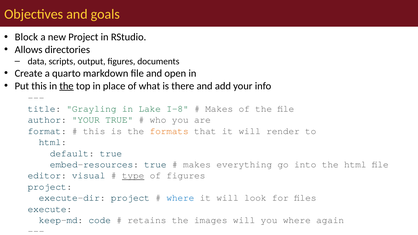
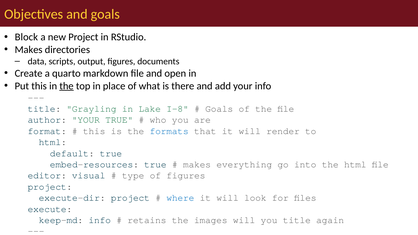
Allows: Allows -> Makes (29, 50)
Makes: Makes -> Goals (219, 109)
formats colour: orange -> blue (169, 131)
type underline: present -> none (133, 176)
keep-md code: code -> info (100, 220)
you where: where -> title (297, 220)
